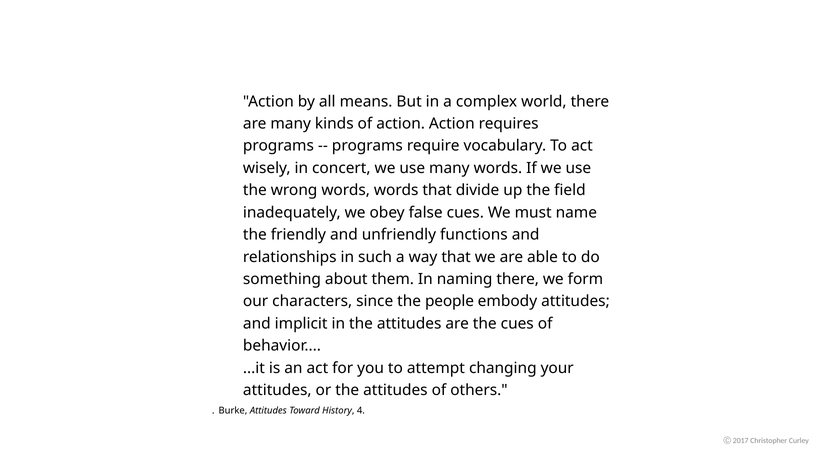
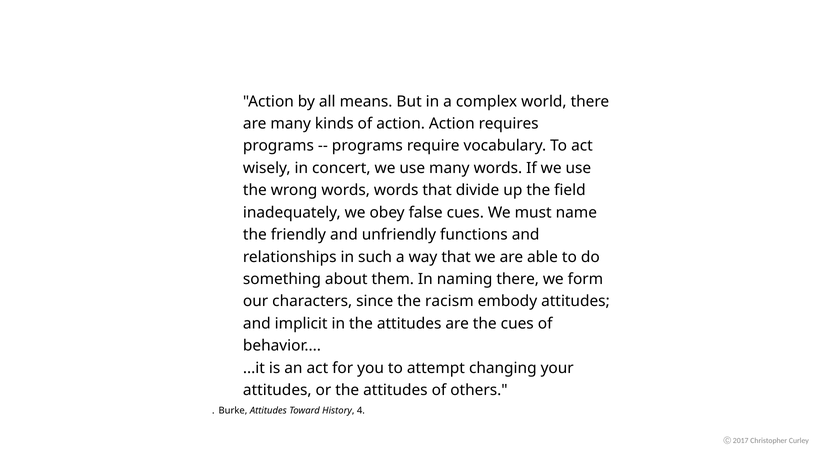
people: people -> racism (449, 302)
